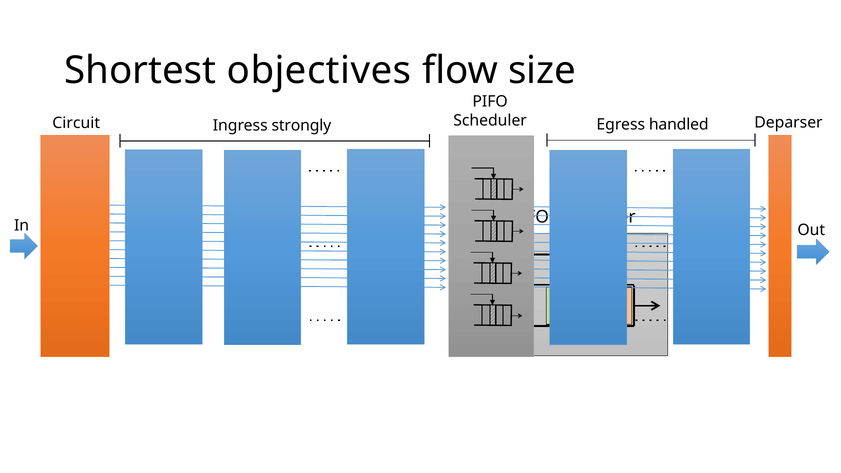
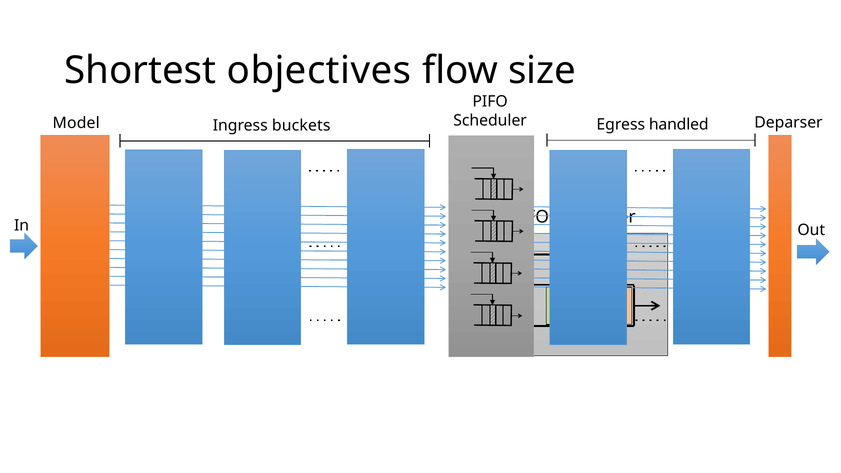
Circuit: Circuit -> Model (76, 123)
strongly: strongly -> buckets (301, 125)
